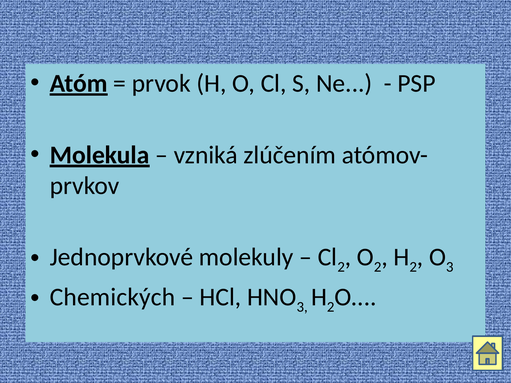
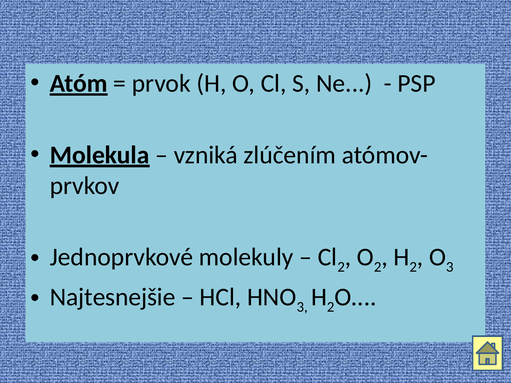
Chemických: Chemických -> Najtesnejšie (113, 297)
